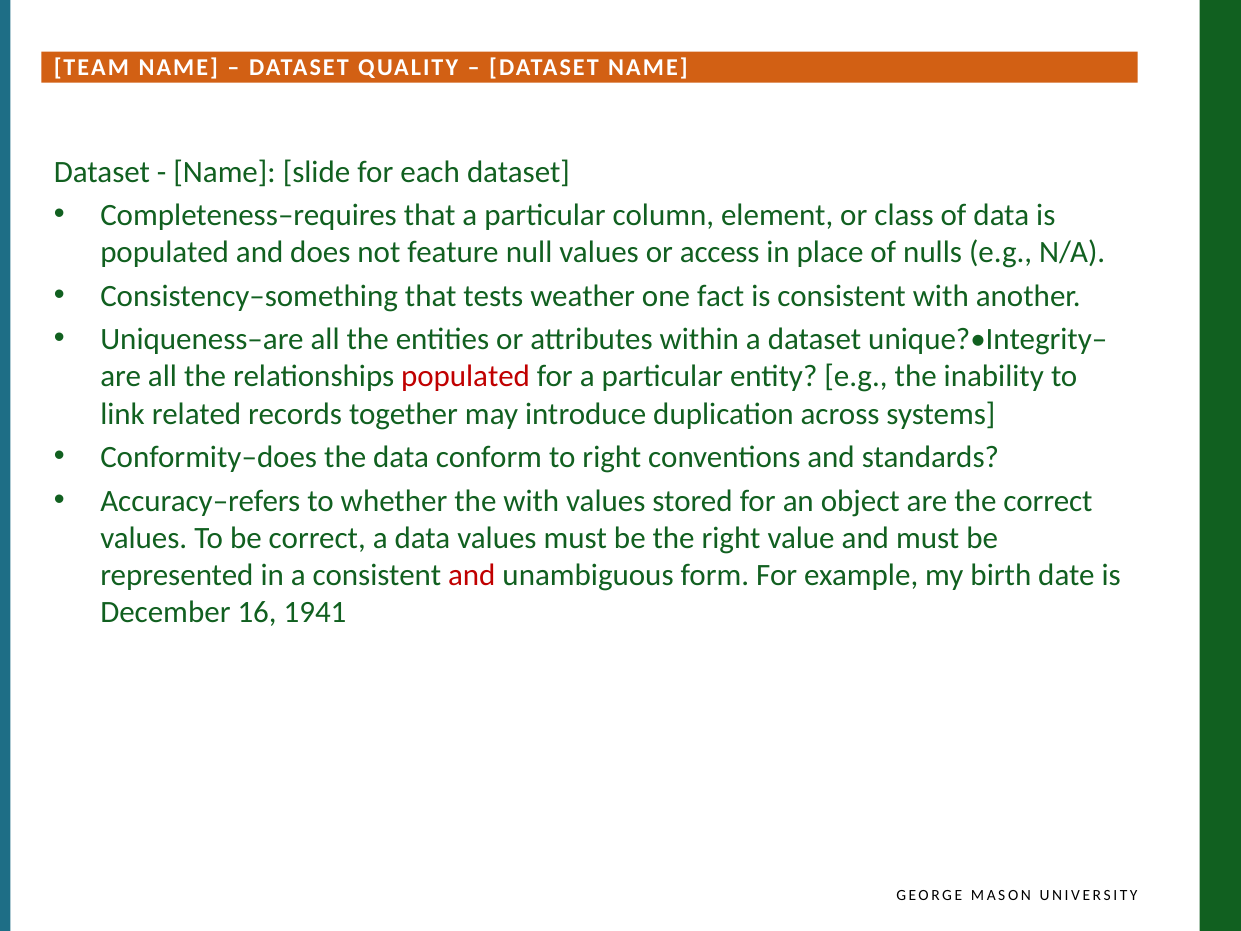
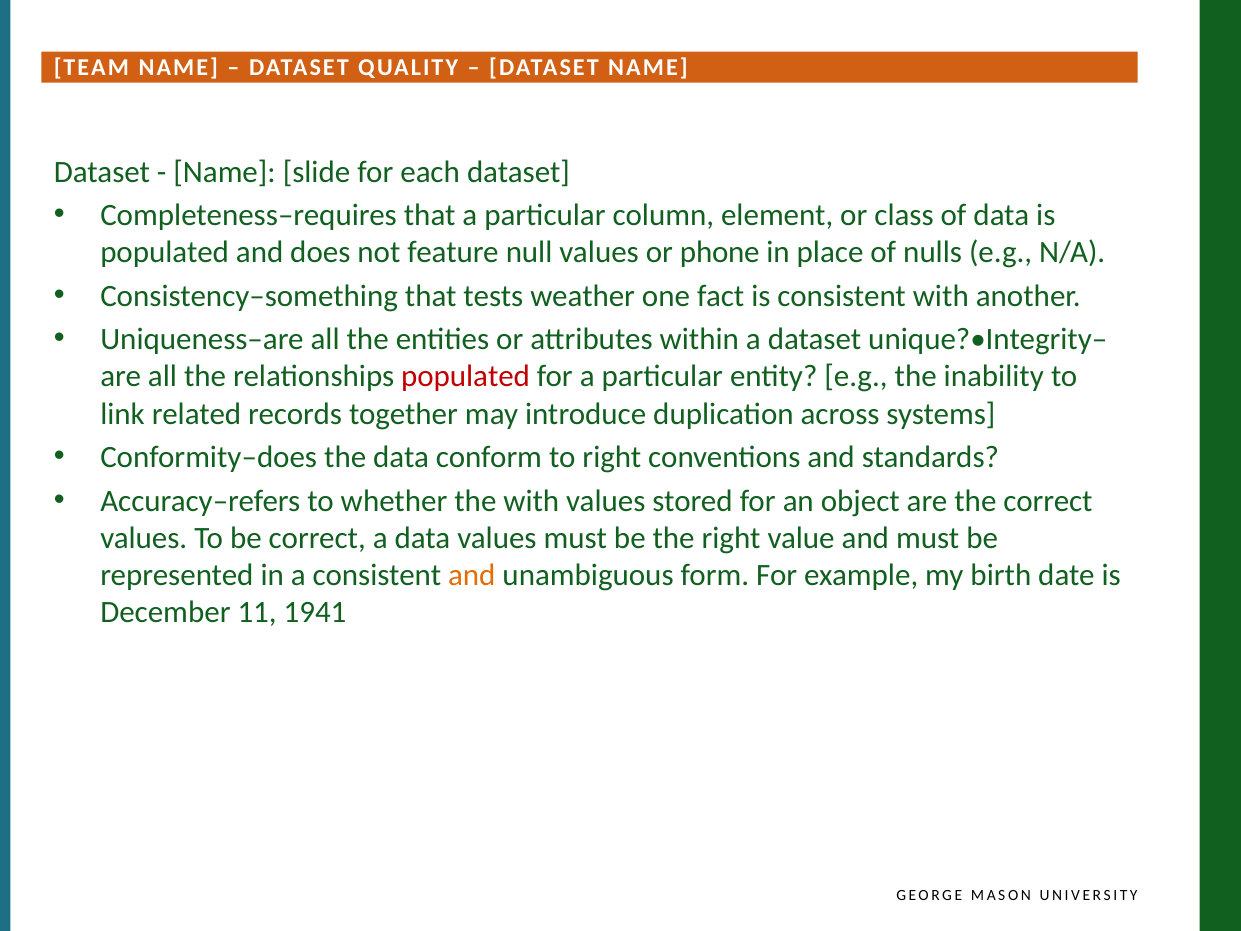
access: access -> phone (720, 252)
and colour: red -> orange (472, 575)
16: 16 -> 11 (257, 612)
